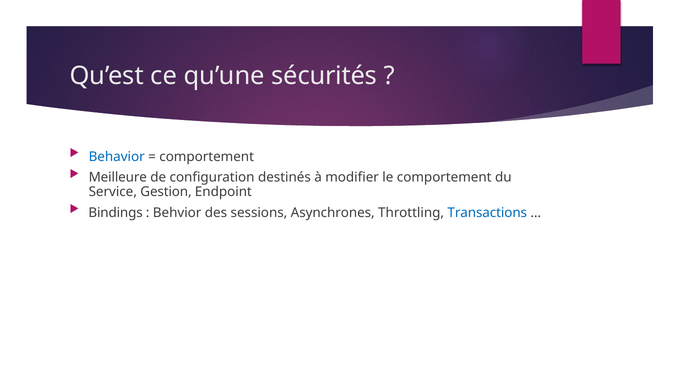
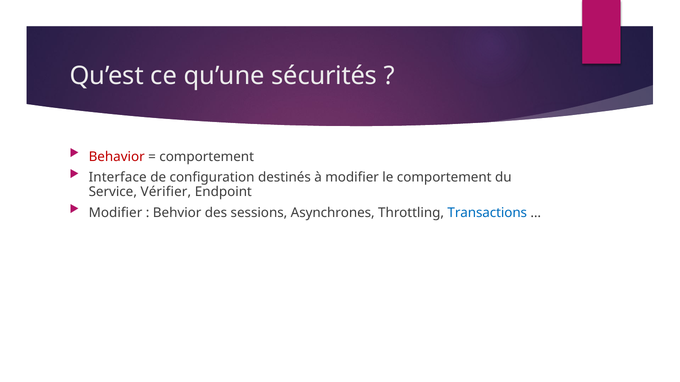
Behavior colour: blue -> red (117, 157)
Meilleure: Meilleure -> Interface (118, 178)
Gestion: Gestion -> Vérifier (166, 192)
Bindings: Bindings -> Modifier (115, 213)
